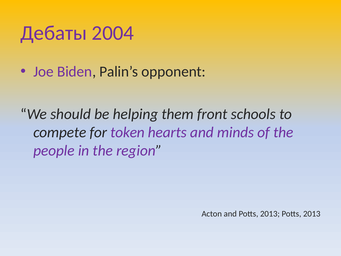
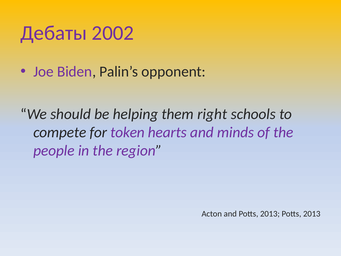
2004: 2004 -> 2002 (113, 33)
front: front -> right (212, 114)
